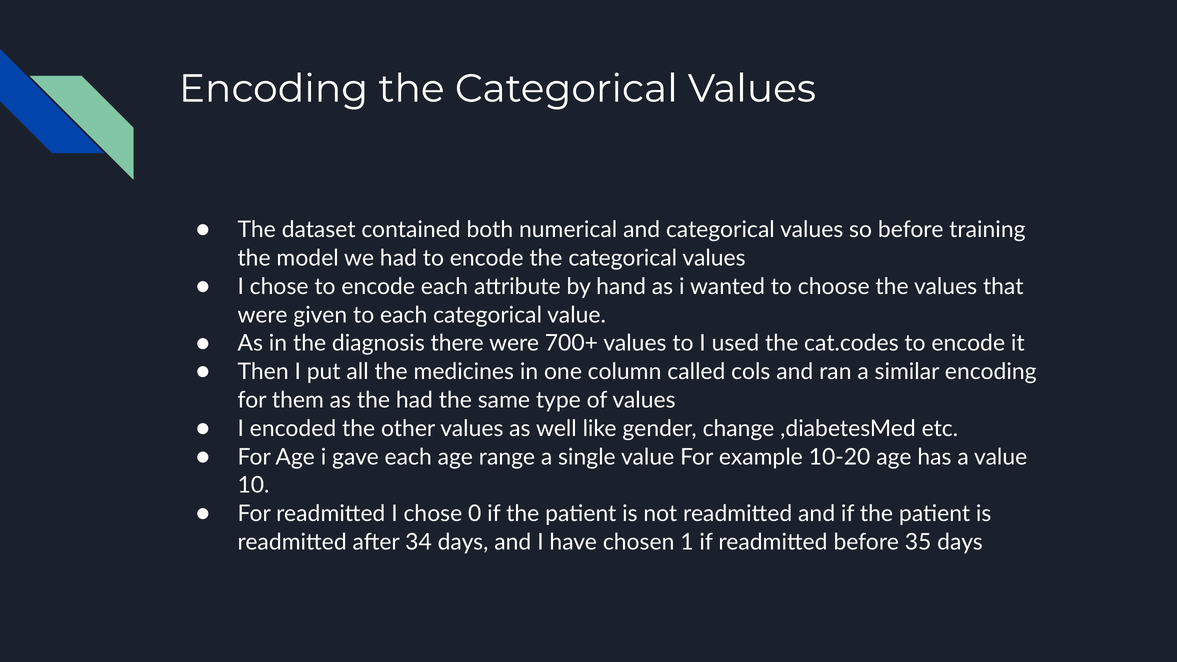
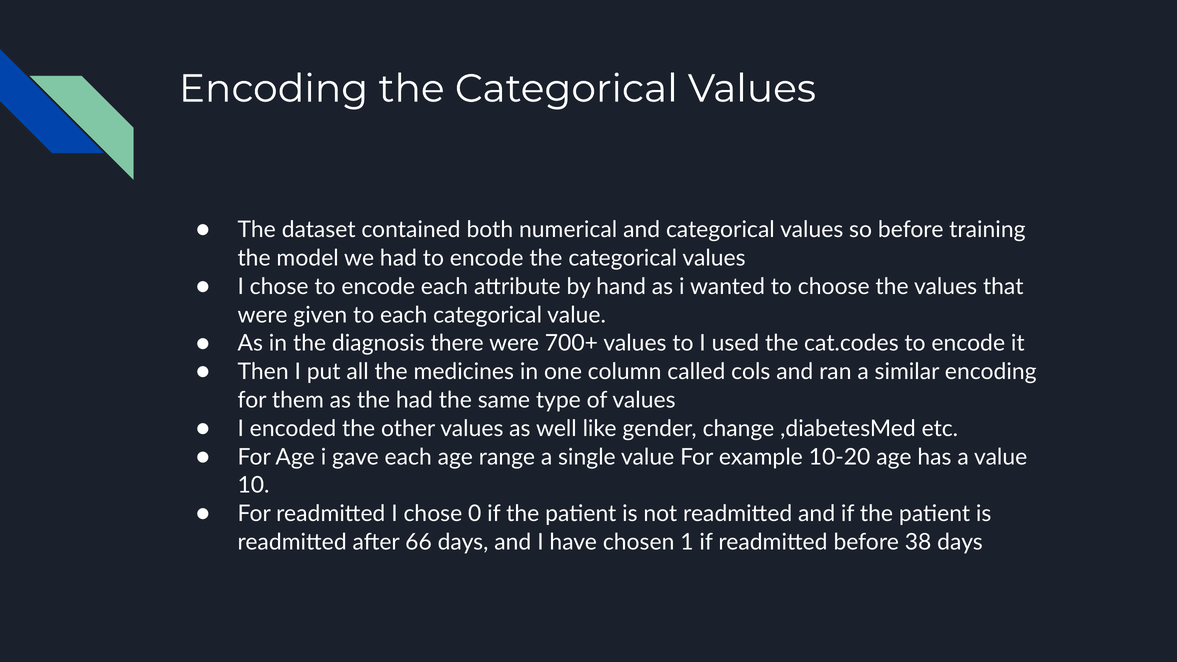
34: 34 -> 66 (419, 542)
35: 35 -> 38 (918, 542)
